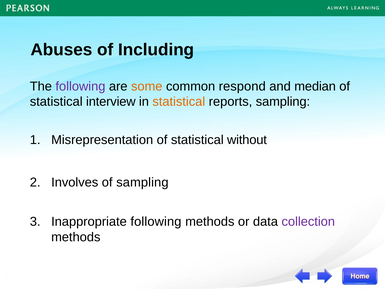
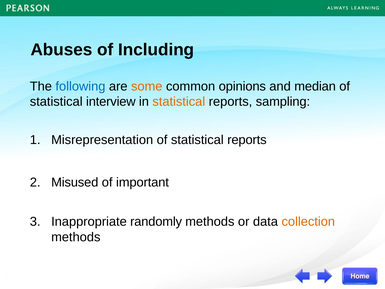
following colour: purple -> blue (80, 86)
respond: respond -> opinions (242, 86)
of statistical without: without -> reports (247, 140)
Involves: Involves -> Misused (75, 182)
of sampling: sampling -> important (142, 182)
Inappropriate following: following -> randomly (156, 222)
collection colour: purple -> orange (308, 222)
